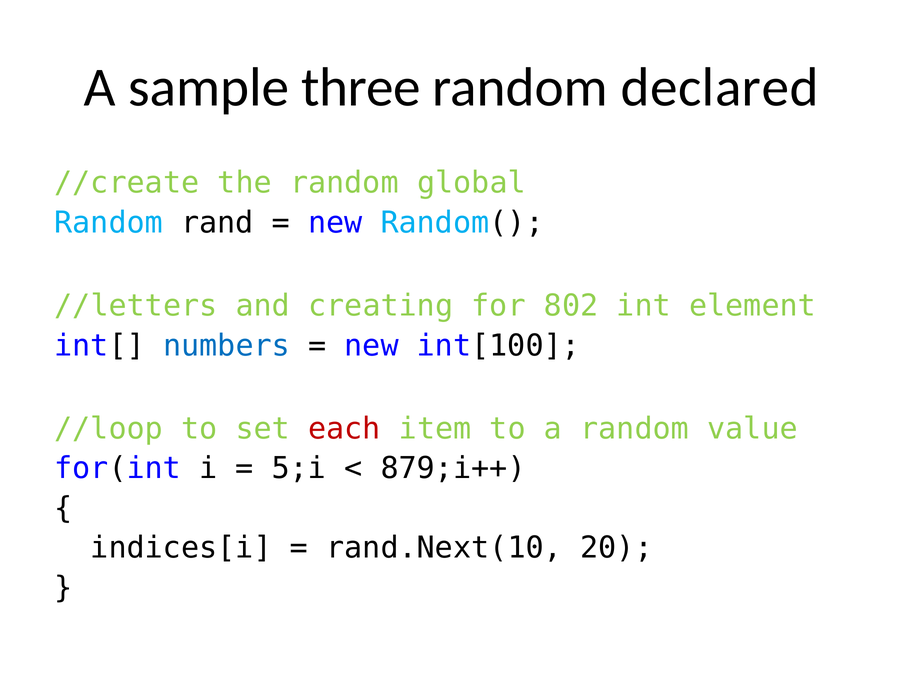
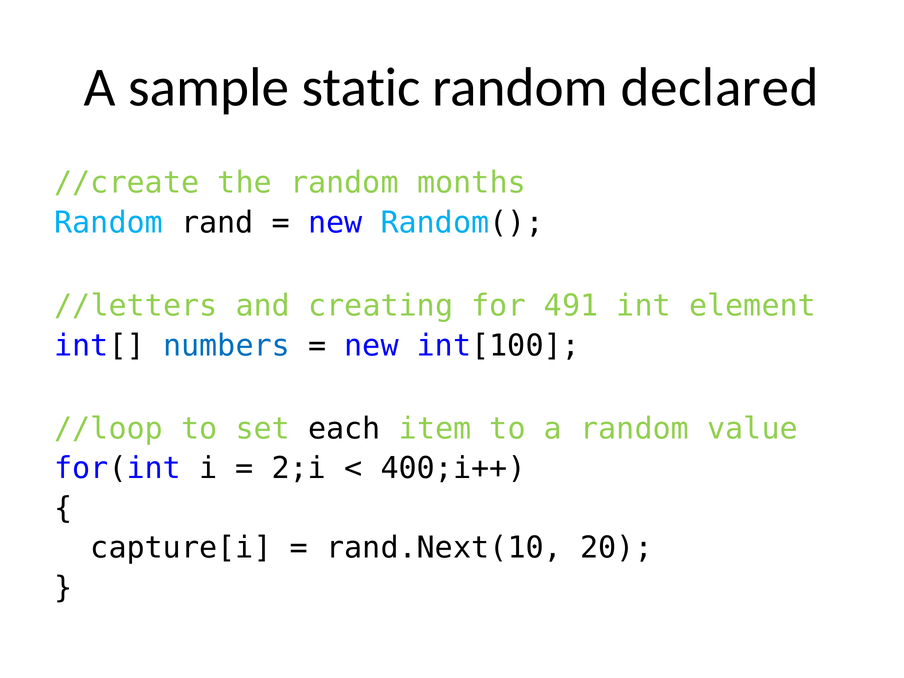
three: three -> static (361, 88)
global: global -> months (471, 183)
802: 802 -> 491 (571, 306)
each colour: red -> black (344, 429)
5;i: 5;i -> 2;i (299, 468)
879;i++: 879;i++ -> 400;i++ (453, 468)
indices[i: indices[i -> capture[i (181, 548)
